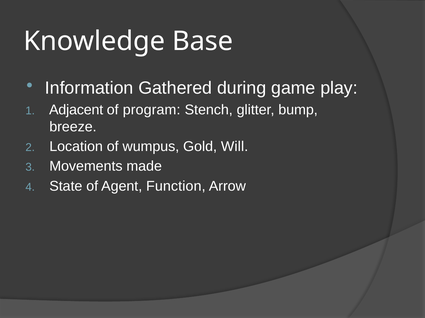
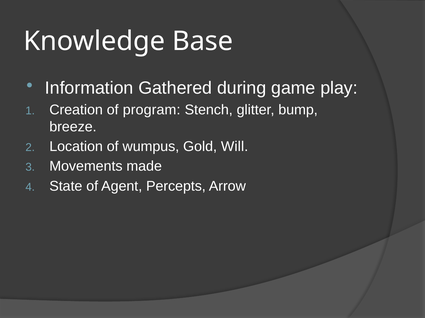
Adjacent: Adjacent -> Creation (76, 110)
Function: Function -> Percepts (176, 187)
